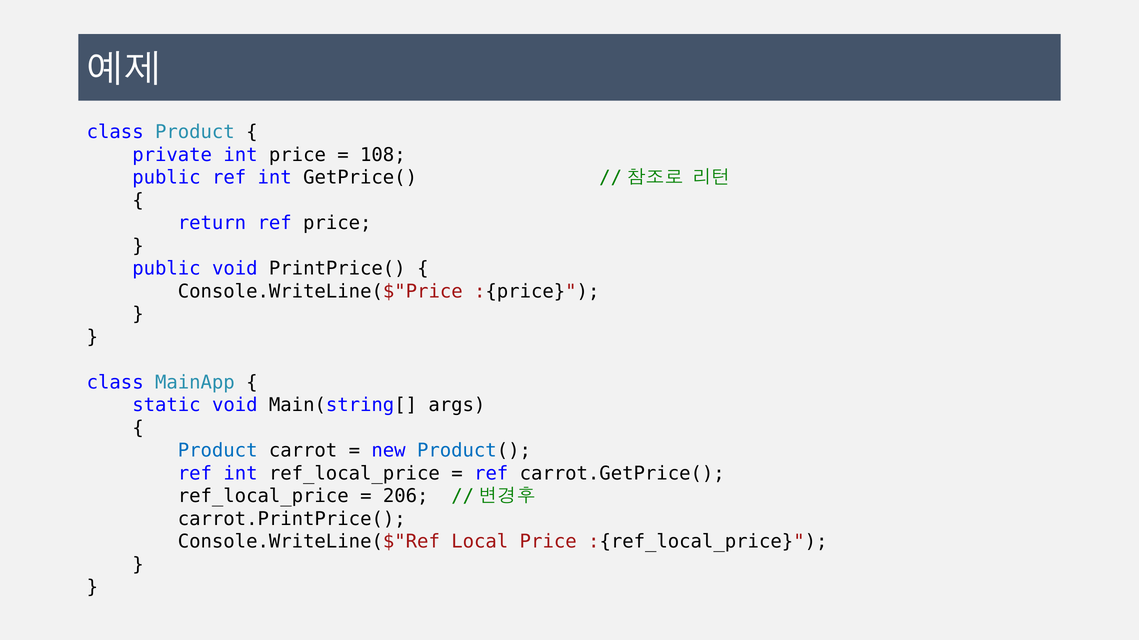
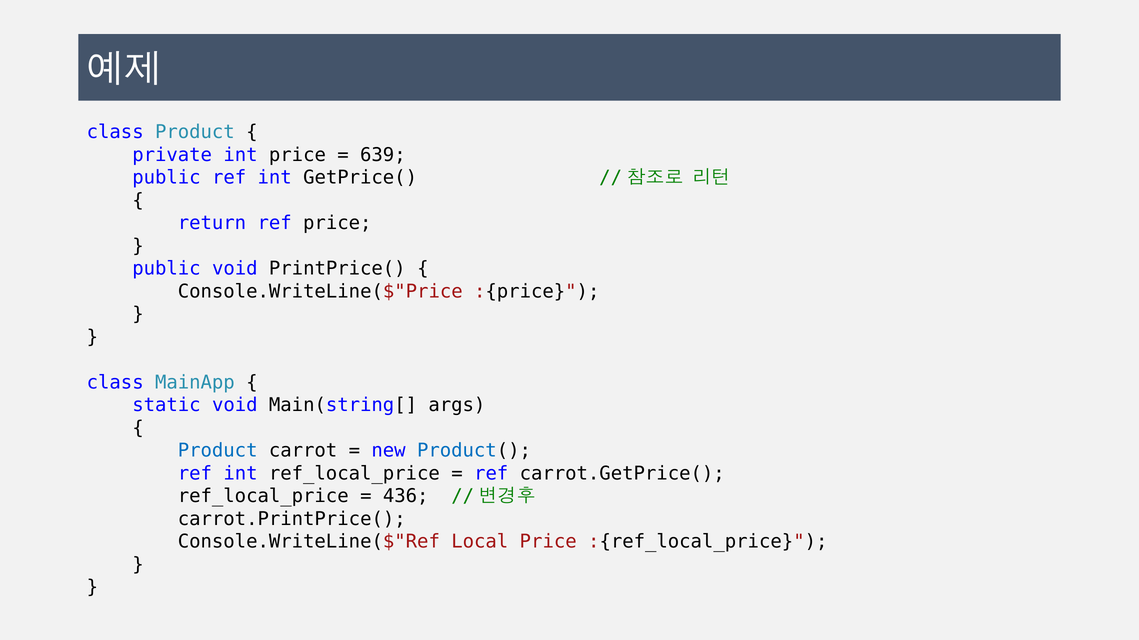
108: 108 -> 639 (383, 155)
206: 206 -> 436 (406, 497)
